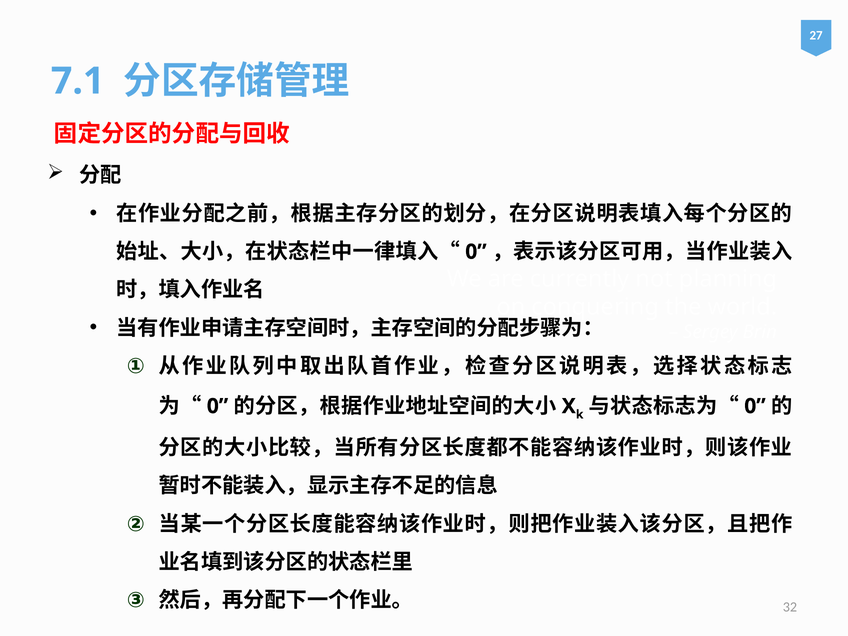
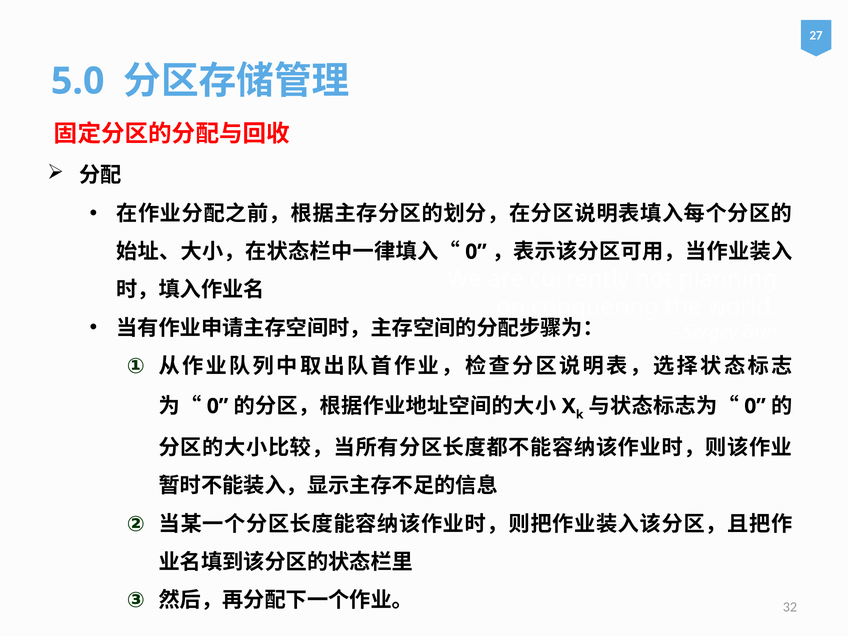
7.1: 7.1 -> 5.0 (78, 81)
